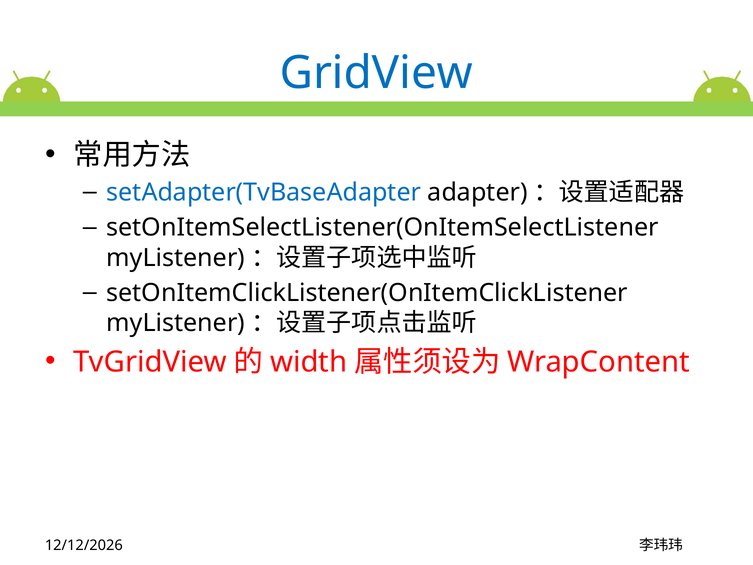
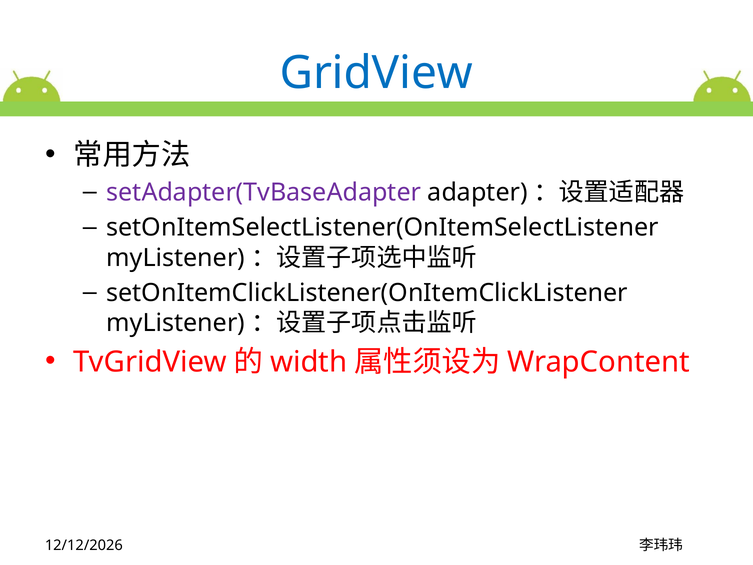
setAdapter(TvBaseAdapter colour: blue -> purple (264, 192)
